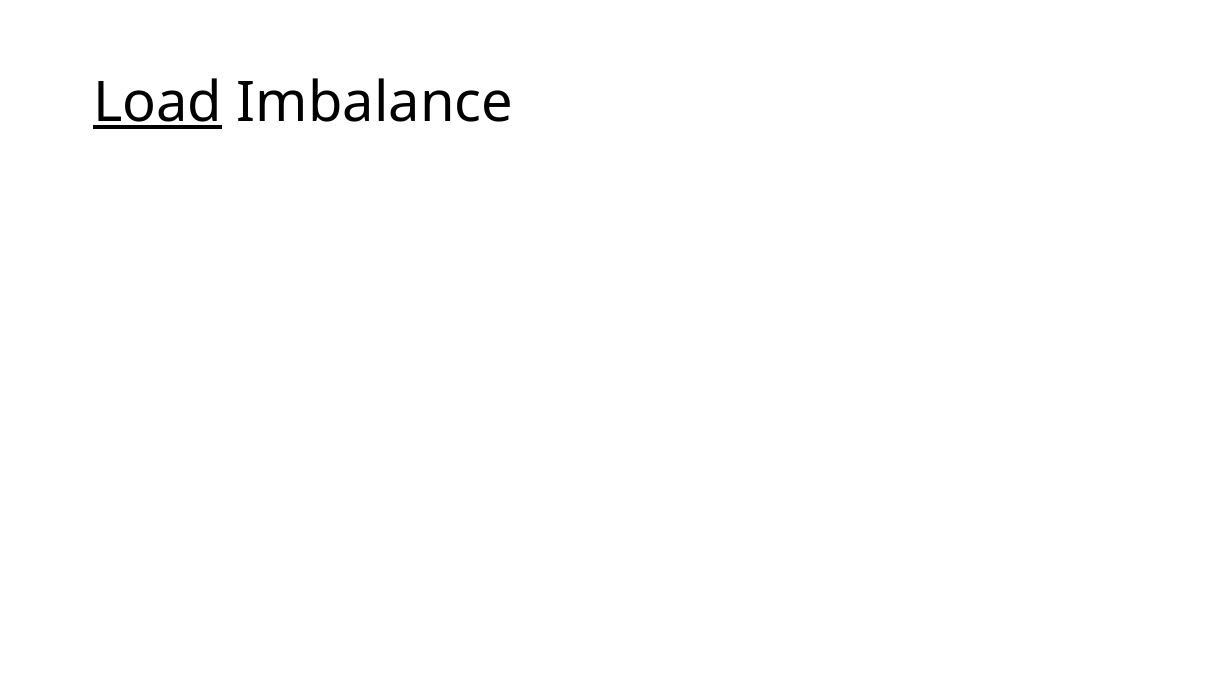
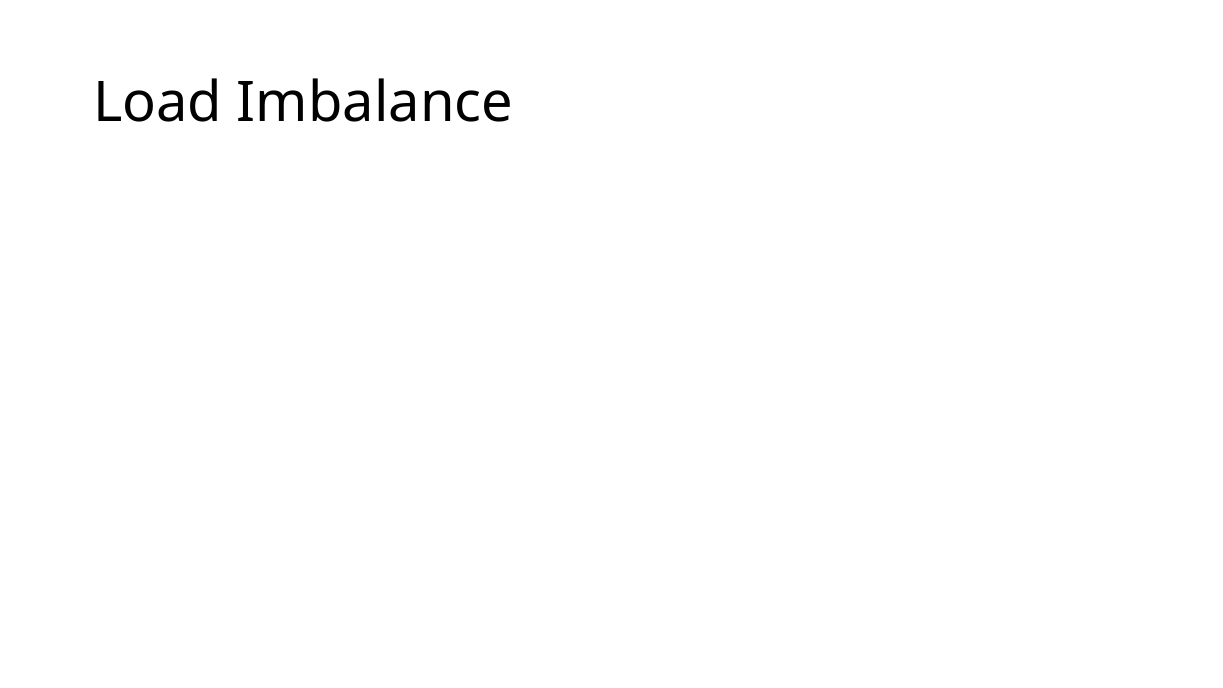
Load underline: present -> none (158, 103)
